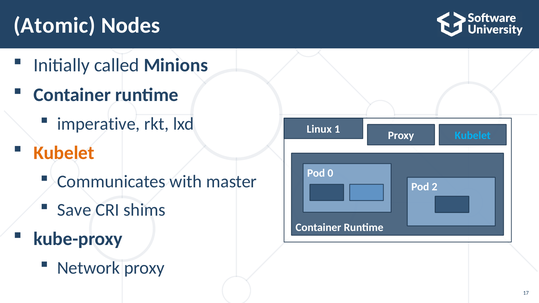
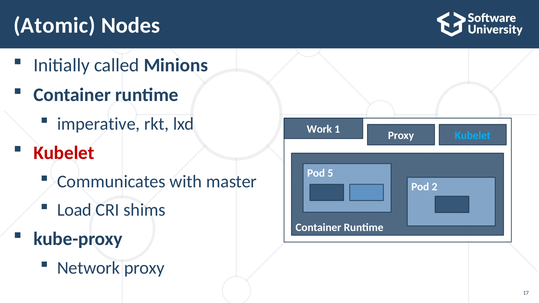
Linux: Linux -> Work (319, 129)
Kubelet colour: orange -> red (64, 153)
0: 0 -> 5 (330, 173)
Save: Save -> Load (74, 210)
